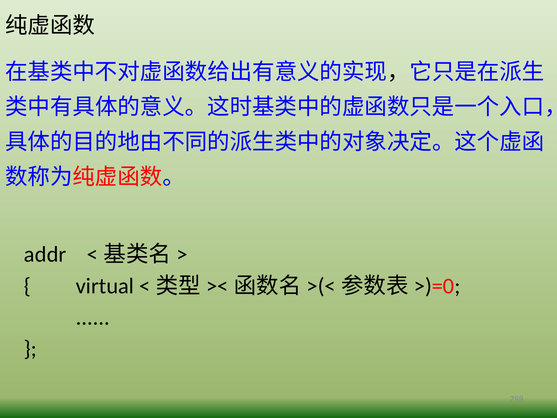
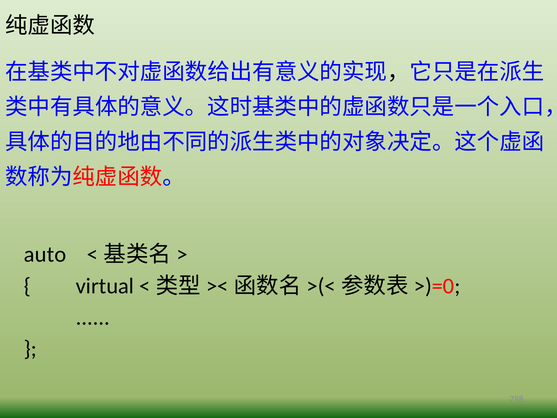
addr: addr -> auto (45, 254)
